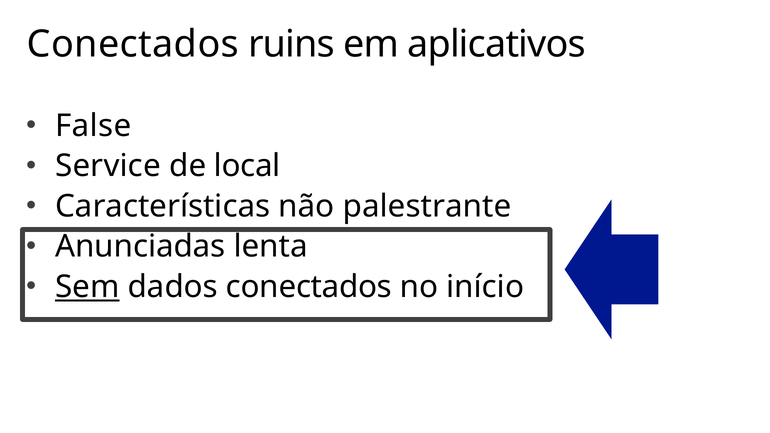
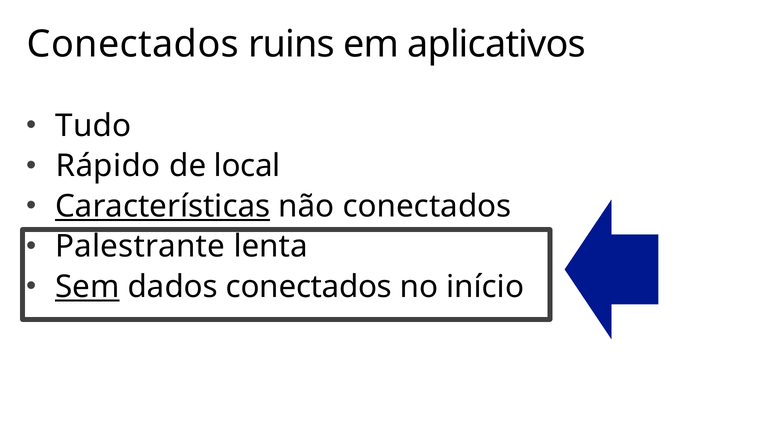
False: False -> Tudo (93, 126)
Service: Service -> Rápido (108, 166)
Características underline: none -> present (163, 206)
não palestrante: palestrante -> conectados (427, 206)
Anunciadas: Anunciadas -> Palestrante (140, 247)
